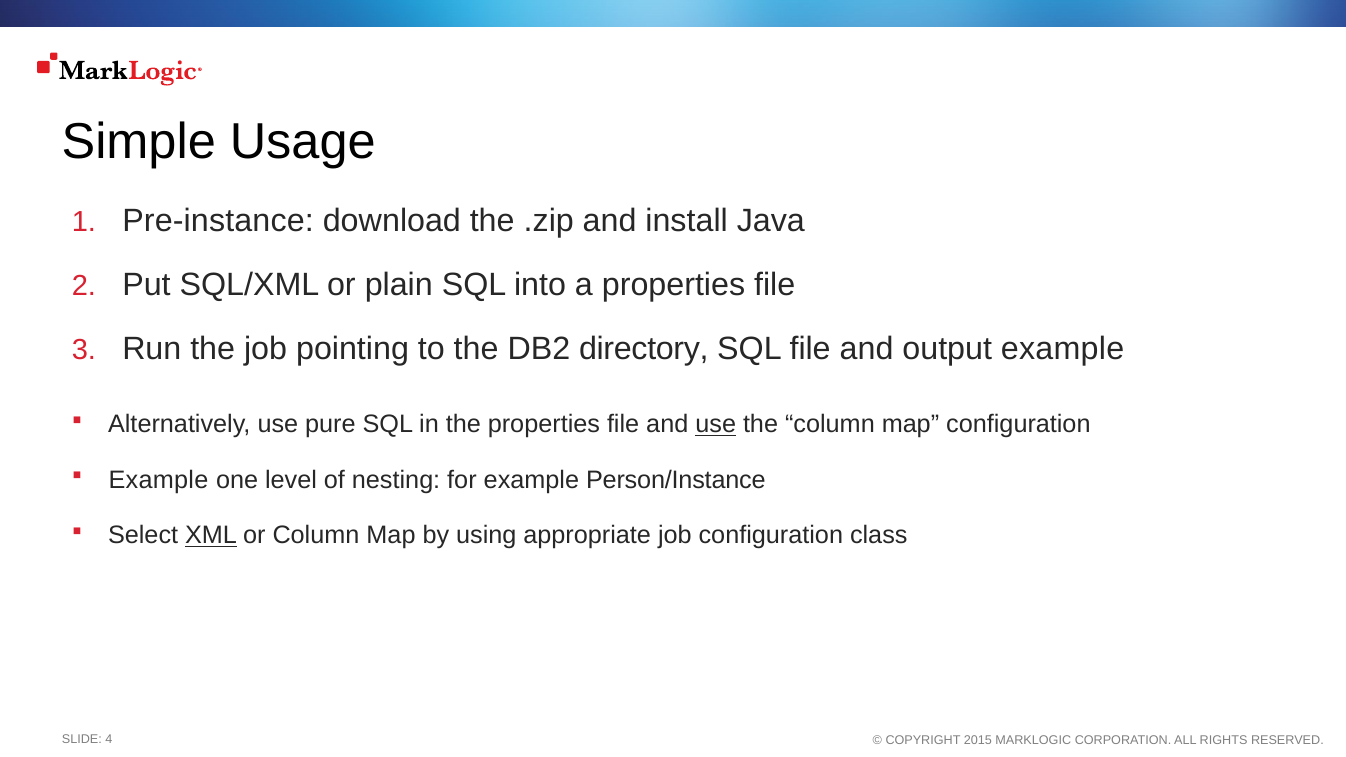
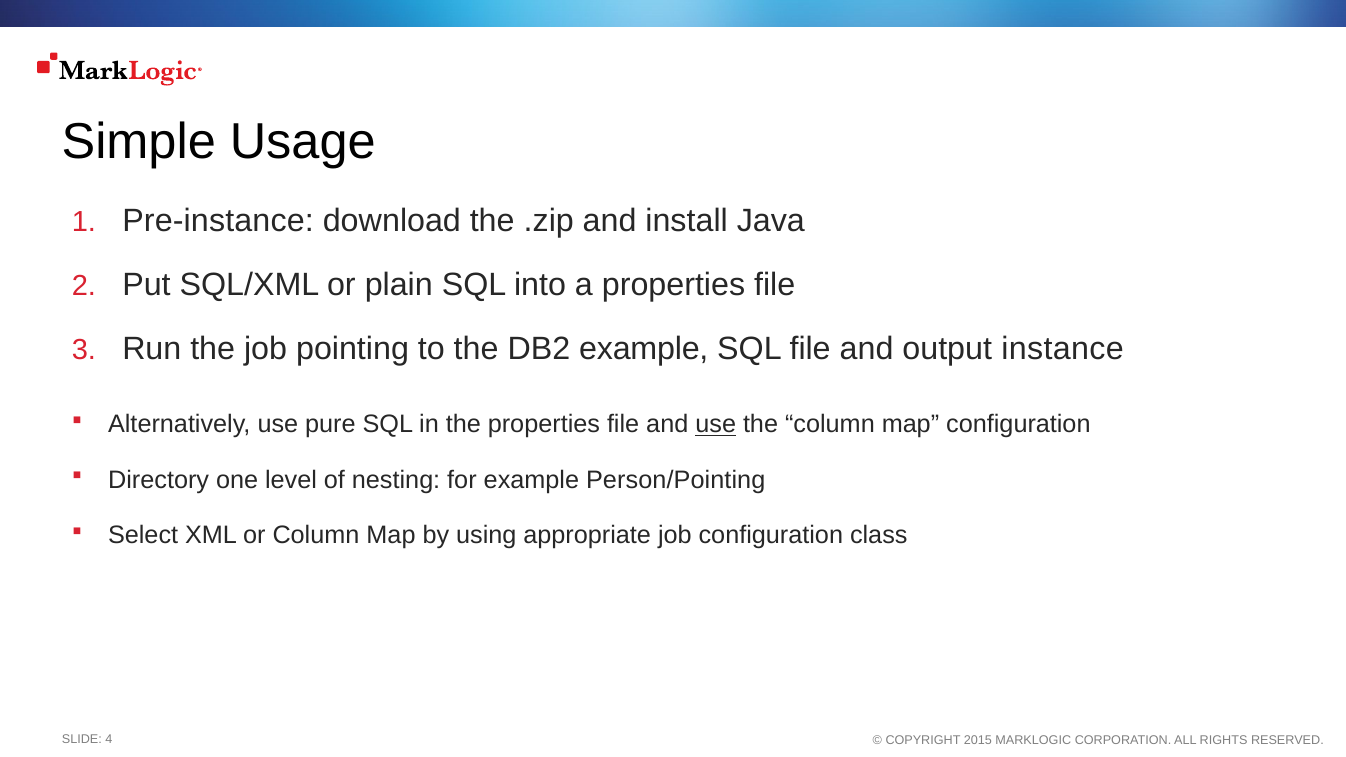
DB2 directory: directory -> example (644, 349)
output example: example -> instance (1063, 349)
Example: Example -> Directory (159, 480)
Person/Instance: Person/Instance -> Person/Pointing (676, 480)
XML underline: present -> none (211, 536)
